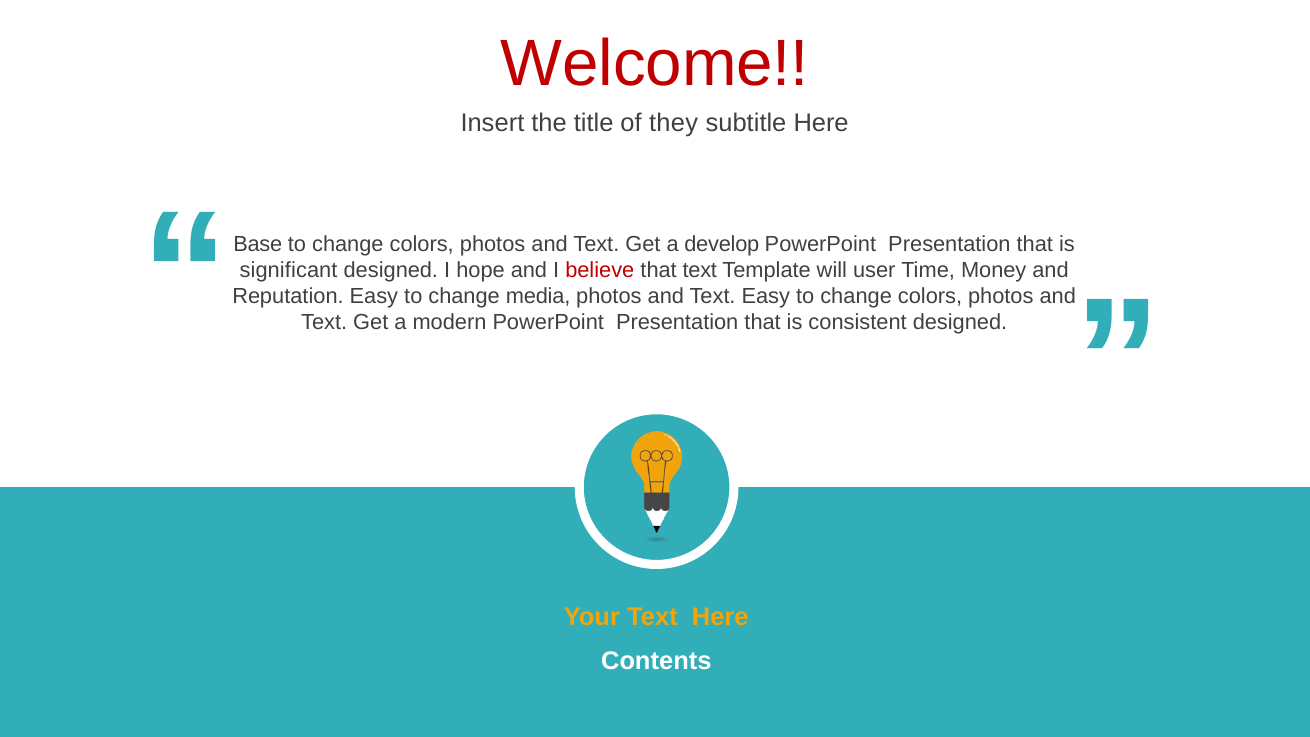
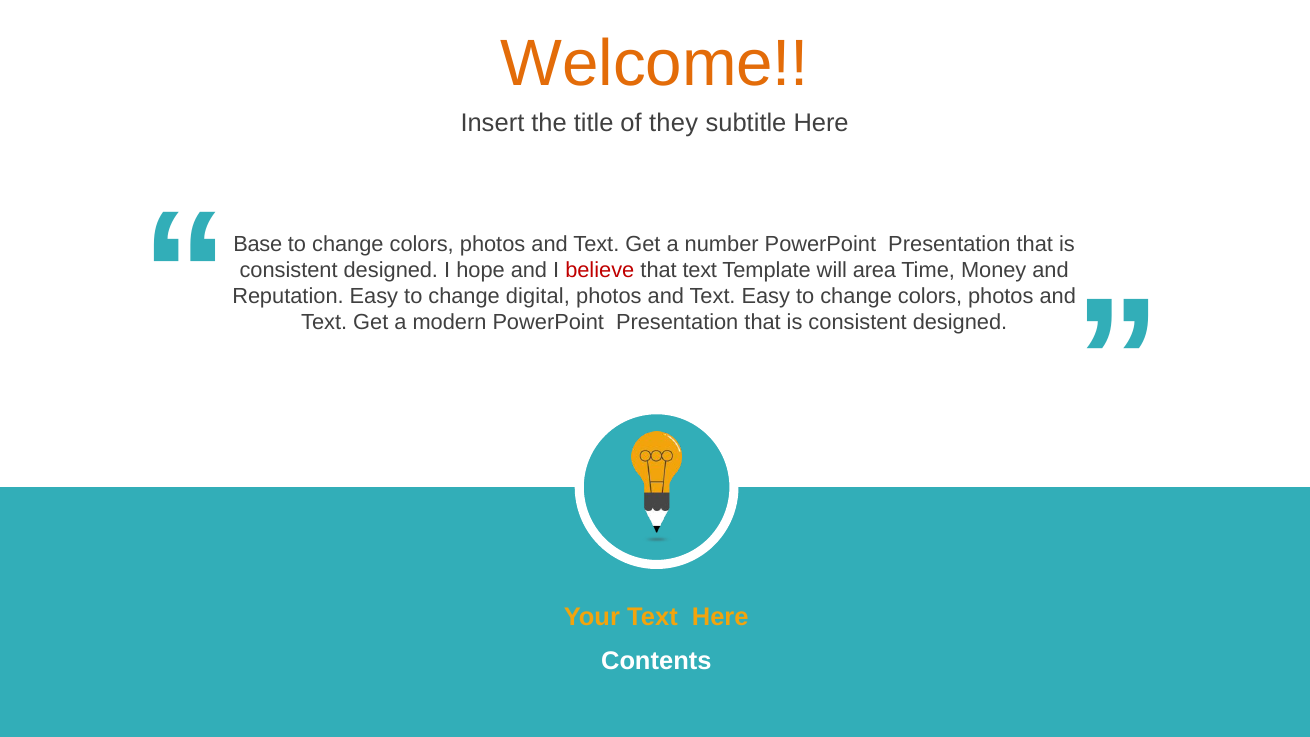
Welcome colour: red -> orange (655, 63)
develop: develop -> number (722, 244)
significant: significant -> consistent (289, 270)
user: user -> area (874, 270)
media: media -> digital (538, 296)
